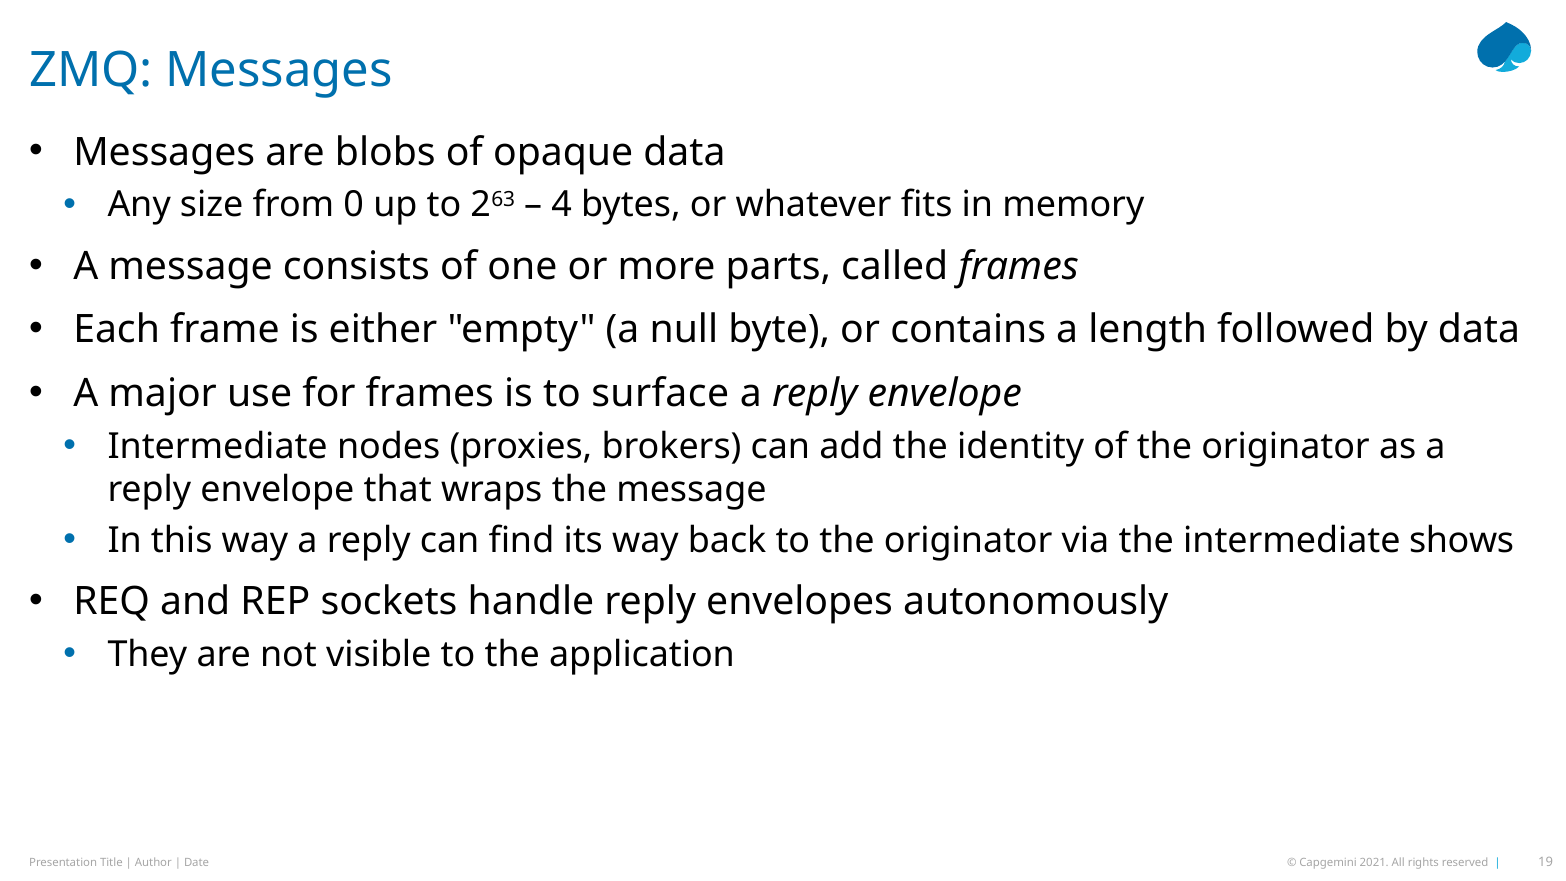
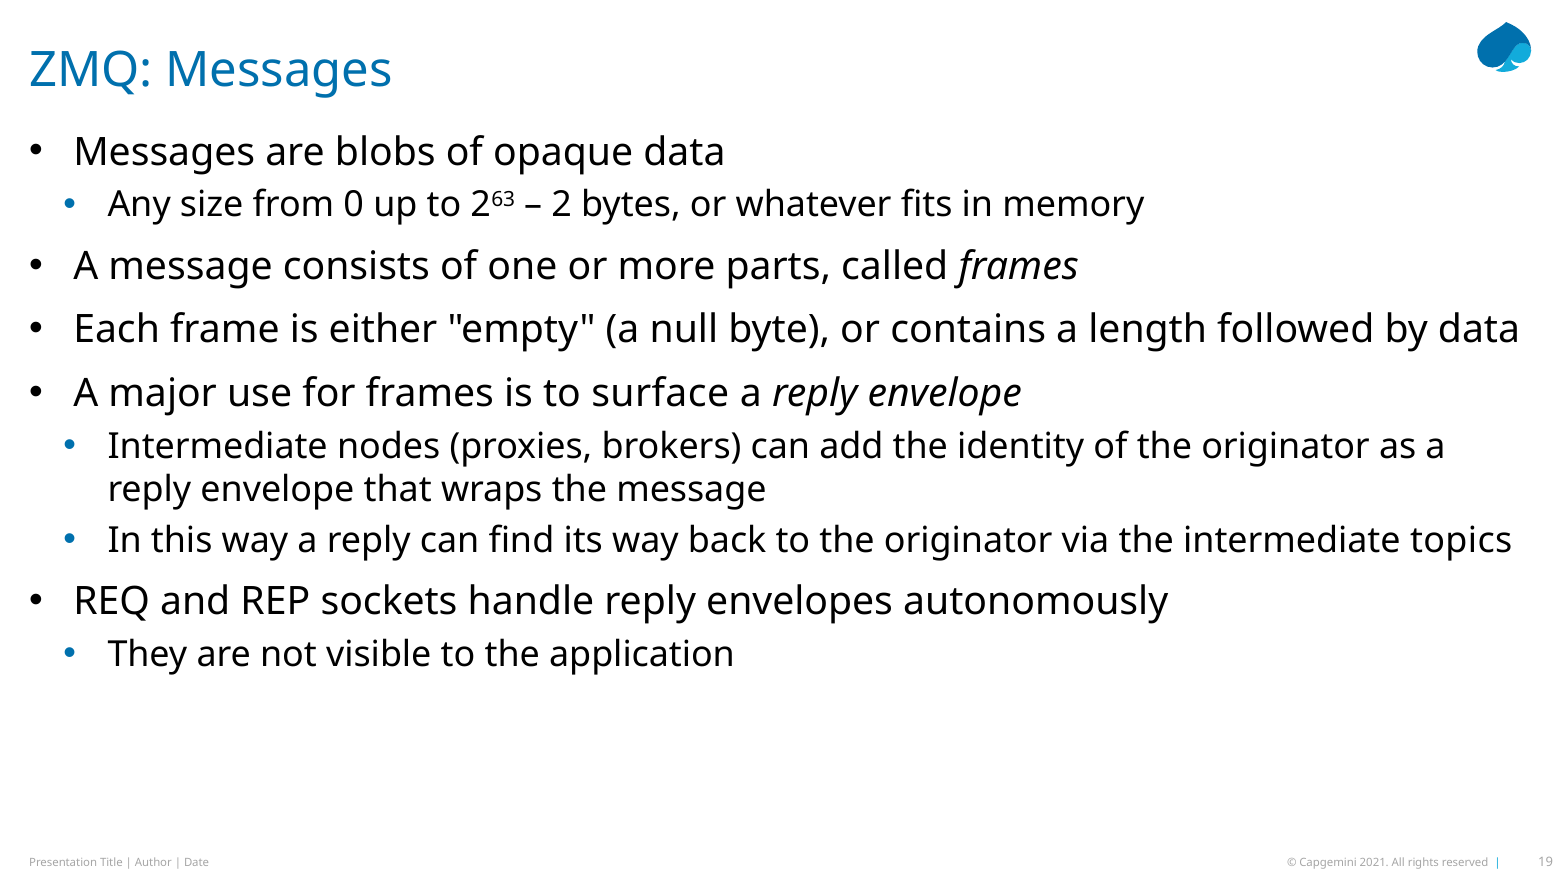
4: 4 -> 2 (562, 205)
shows: shows -> topics (1461, 540)
